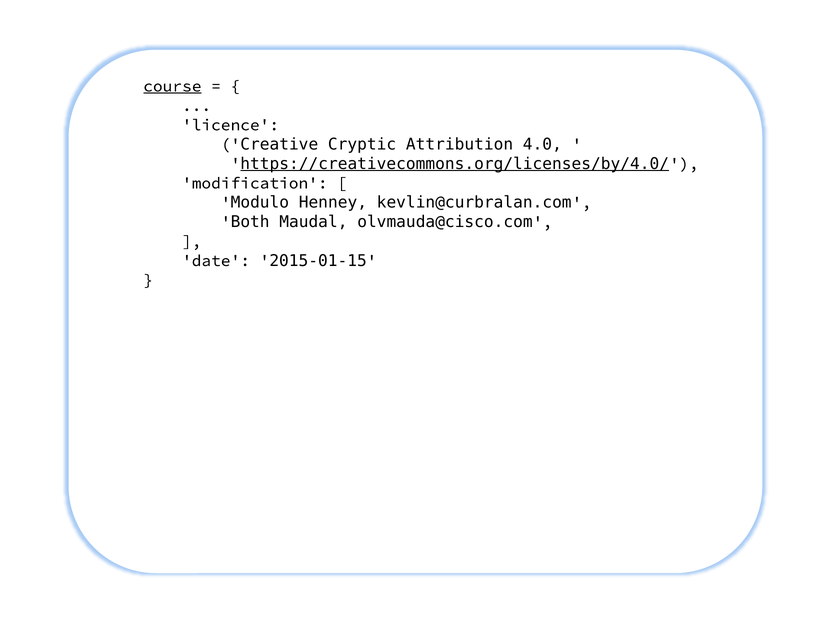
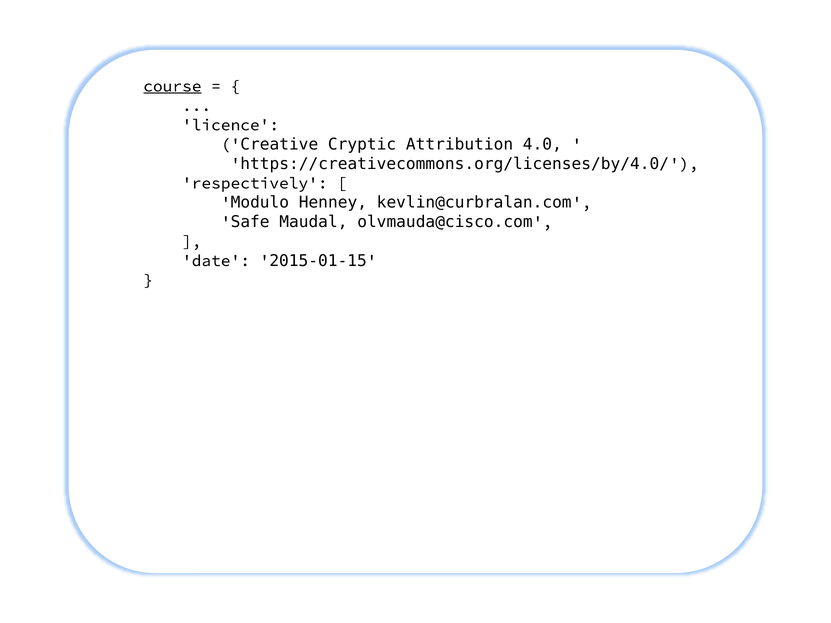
https://creativecommons.org/licenses/by/4.0/ underline: present -> none (455, 164)
modification: modification -> respectively (255, 183)
Both: Both -> Safe (250, 222)
